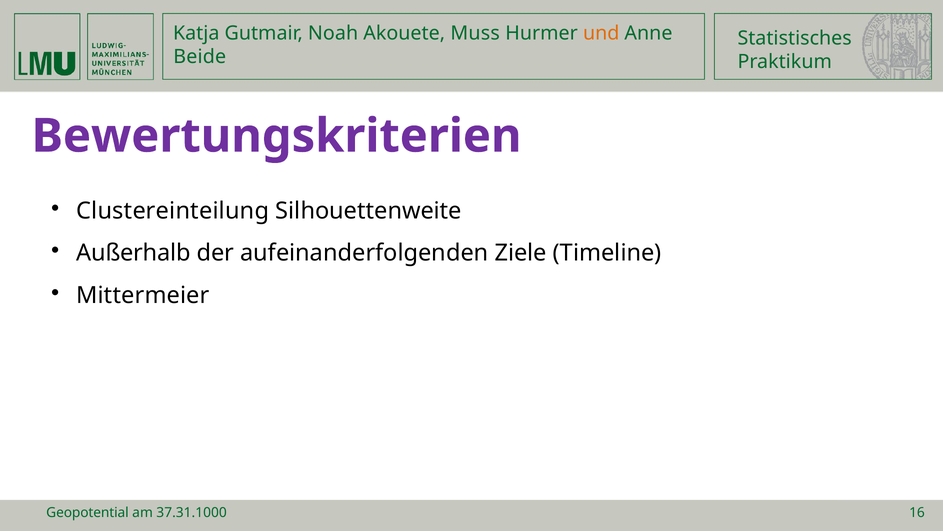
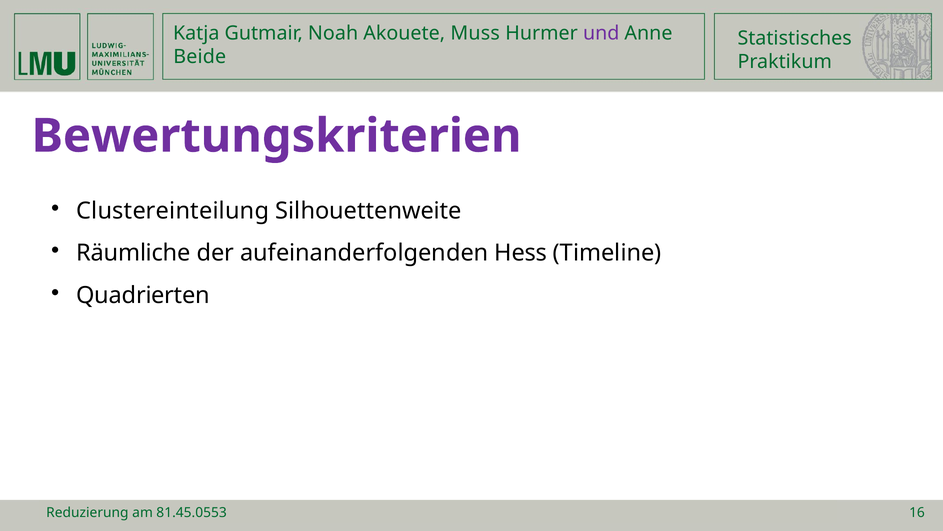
und colour: orange -> purple (601, 33)
Außerhalb: Außerhalb -> Räumliche (133, 253)
Ziele: Ziele -> Hess (521, 253)
Mittermeier: Mittermeier -> Quadrierten (143, 295)
Geopotential: Geopotential -> Reduzierung (87, 512)
37.31.1000: 37.31.1000 -> 81.45.0553 (192, 512)
